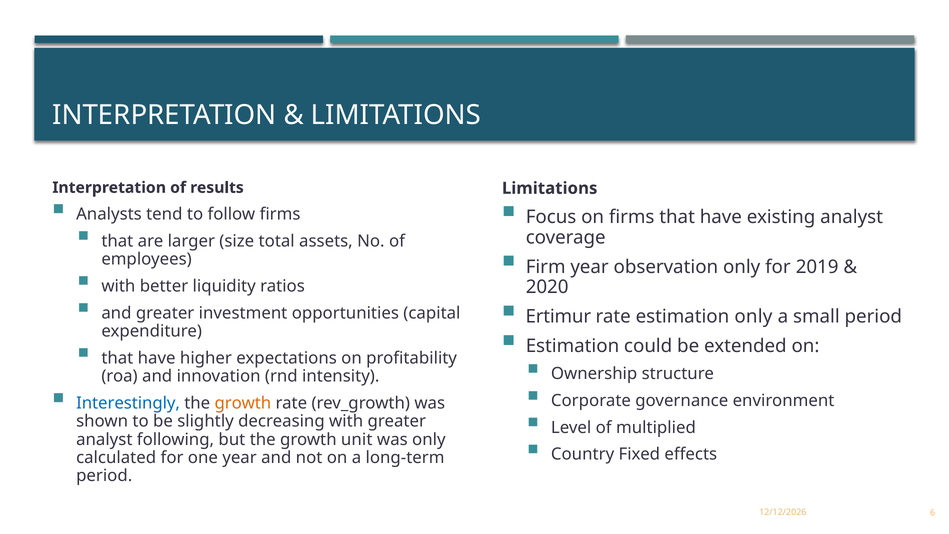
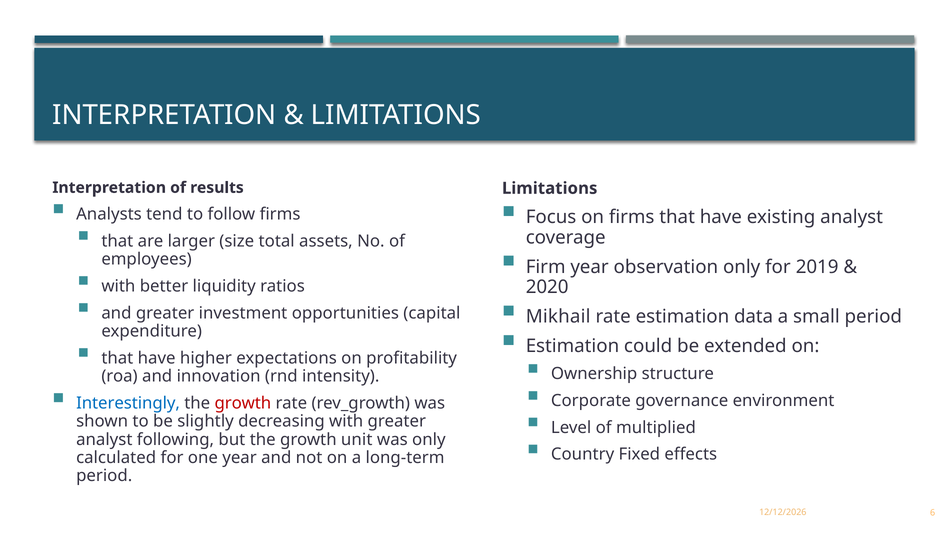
Ertimur: Ertimur -> Mikhail (558, 317)
estimation only: only -> data (754, 317)
growth colour: orange -> red (243, 403)
